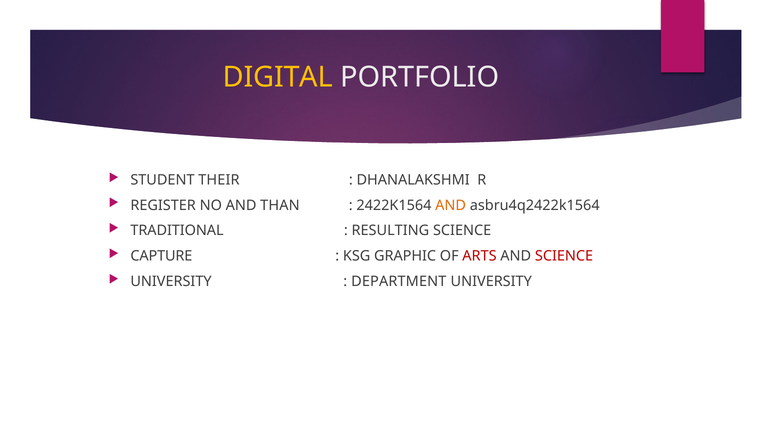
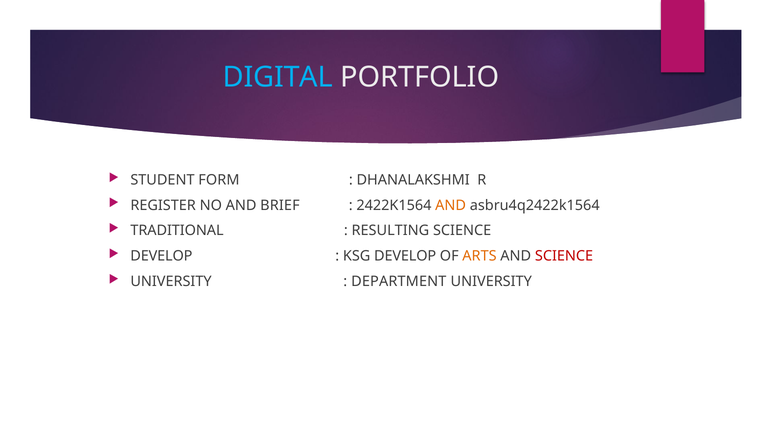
DIGITAL colour: yellow -> light blue (278, 77)
THEIR: THEIR -> FORM (219, 180)
THAN: THAN -> BRIEF (280, 205)
CAPTURE: CAPTURE -> DEVELOP (161, 256)
KSG GRAPHIC: GRAPHIC -> DEVELOP (405, 256)
ARTS colour: red -> orange (479, 256)
